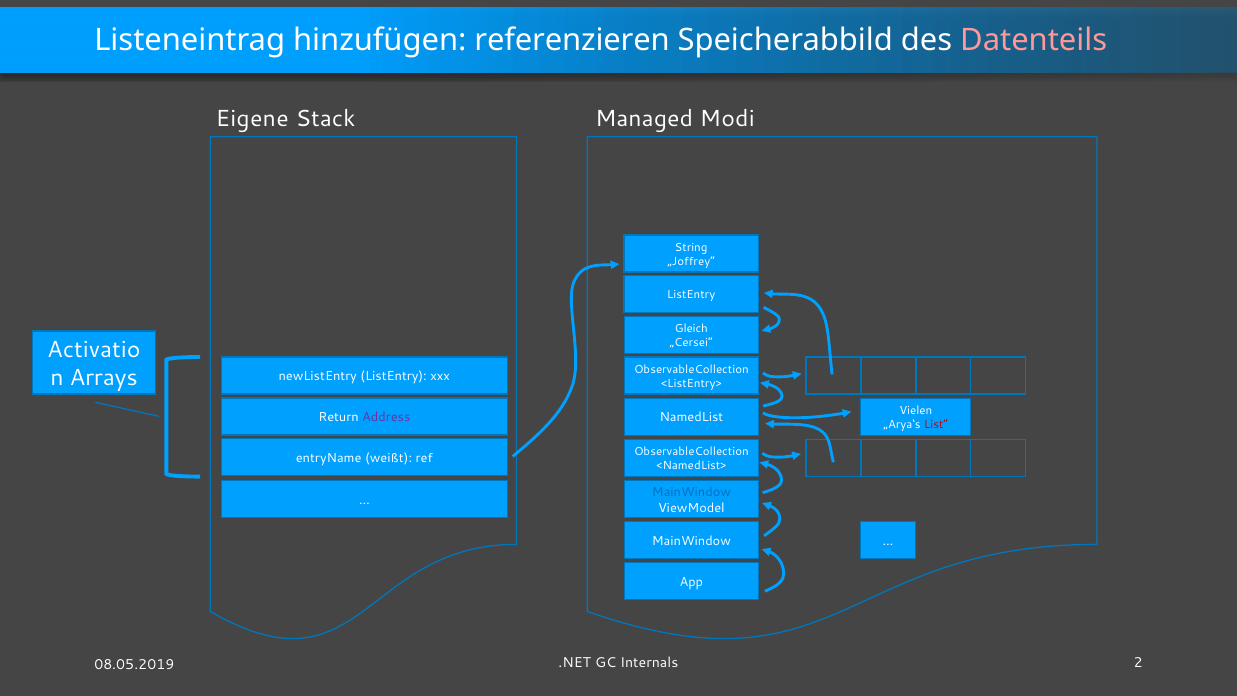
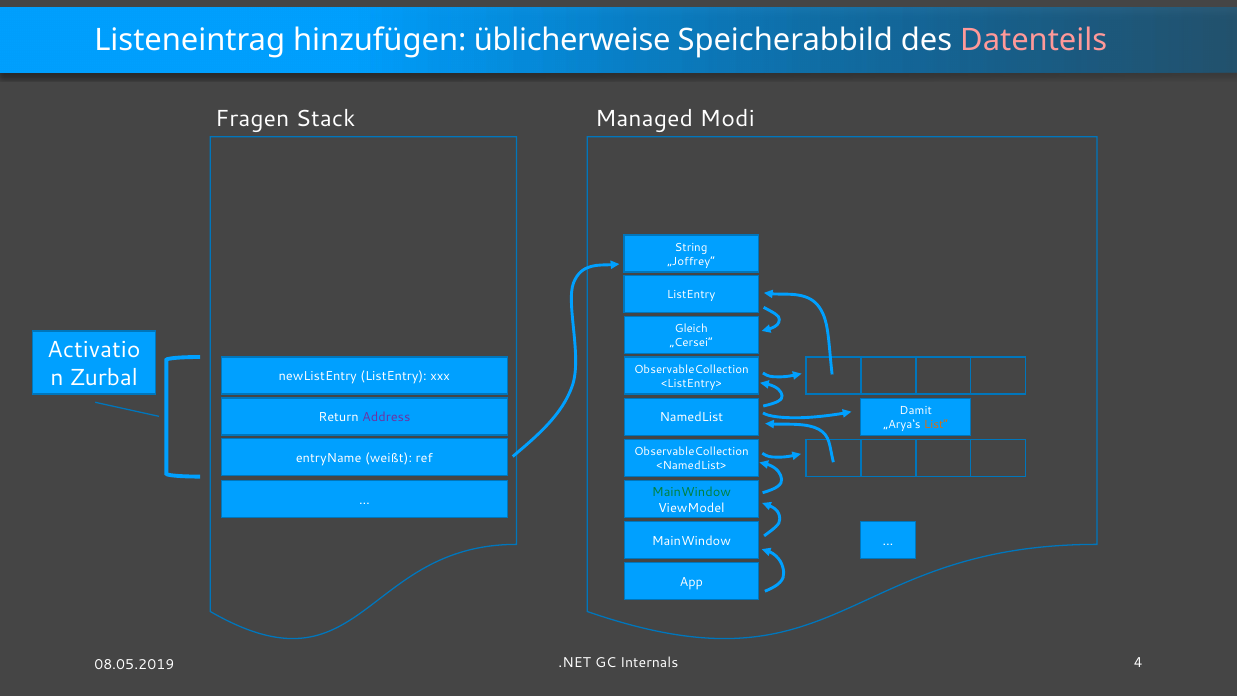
referenzieren: referenzieren -> üblicherweise (572, 40)
Eigene: Eigene -> Fragen (252, 119)
Arrays: Arrays -> Zurbal (104, 378)
Vielen: Vielen -> Damit (916, 411)
List“ colour: red -> orange (936, 425)
MainWindow colour: blue -> green (691, 492)
2: 2 -> 4 (1138, 663)
